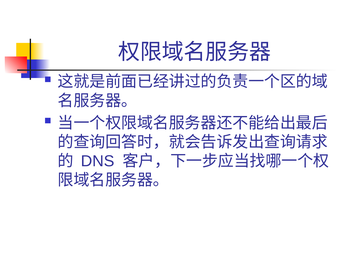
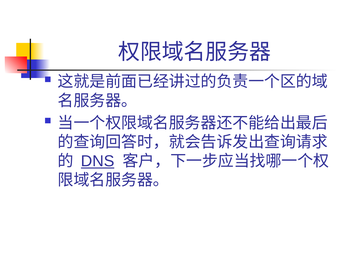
DNS underline: none -> present (98, 161)
